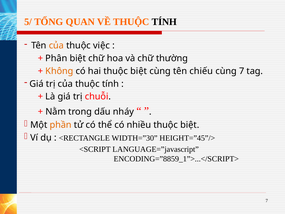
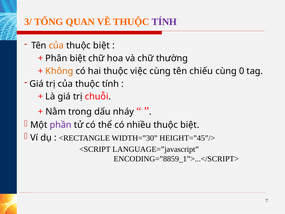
5/: 5/ -> 3/ (28, 22)
TÍNH colour: black -> purple (164, 22)
việc: việc -> biệt (101, 46)
hai thuộc biệt: biệt -> việc (139, 71)
cùng 7: 7 -> 0 (242, 71)
phần colour: orange -> purple (61, 125)
